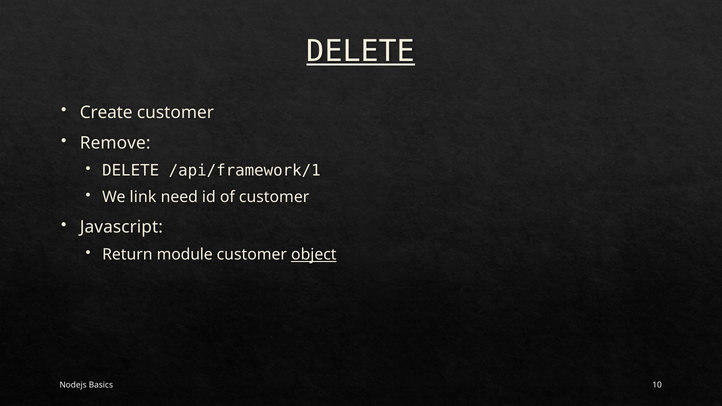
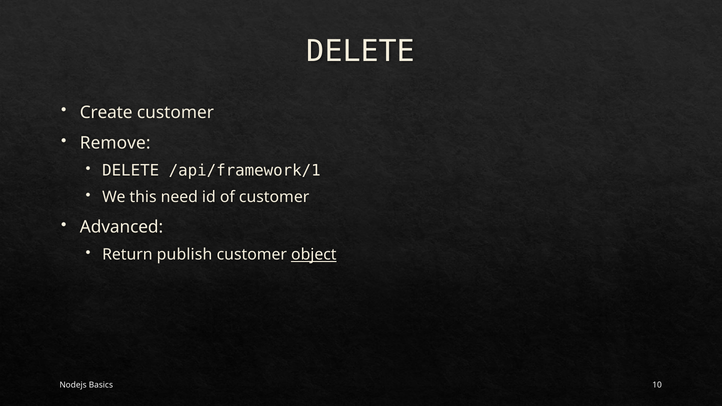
DELETE underline: present -> none (361, 51)
link: link -> this (143, 197)
Javascript: Javascript -> Advanced (121, 227)
module: module -> publish (185, 255)
